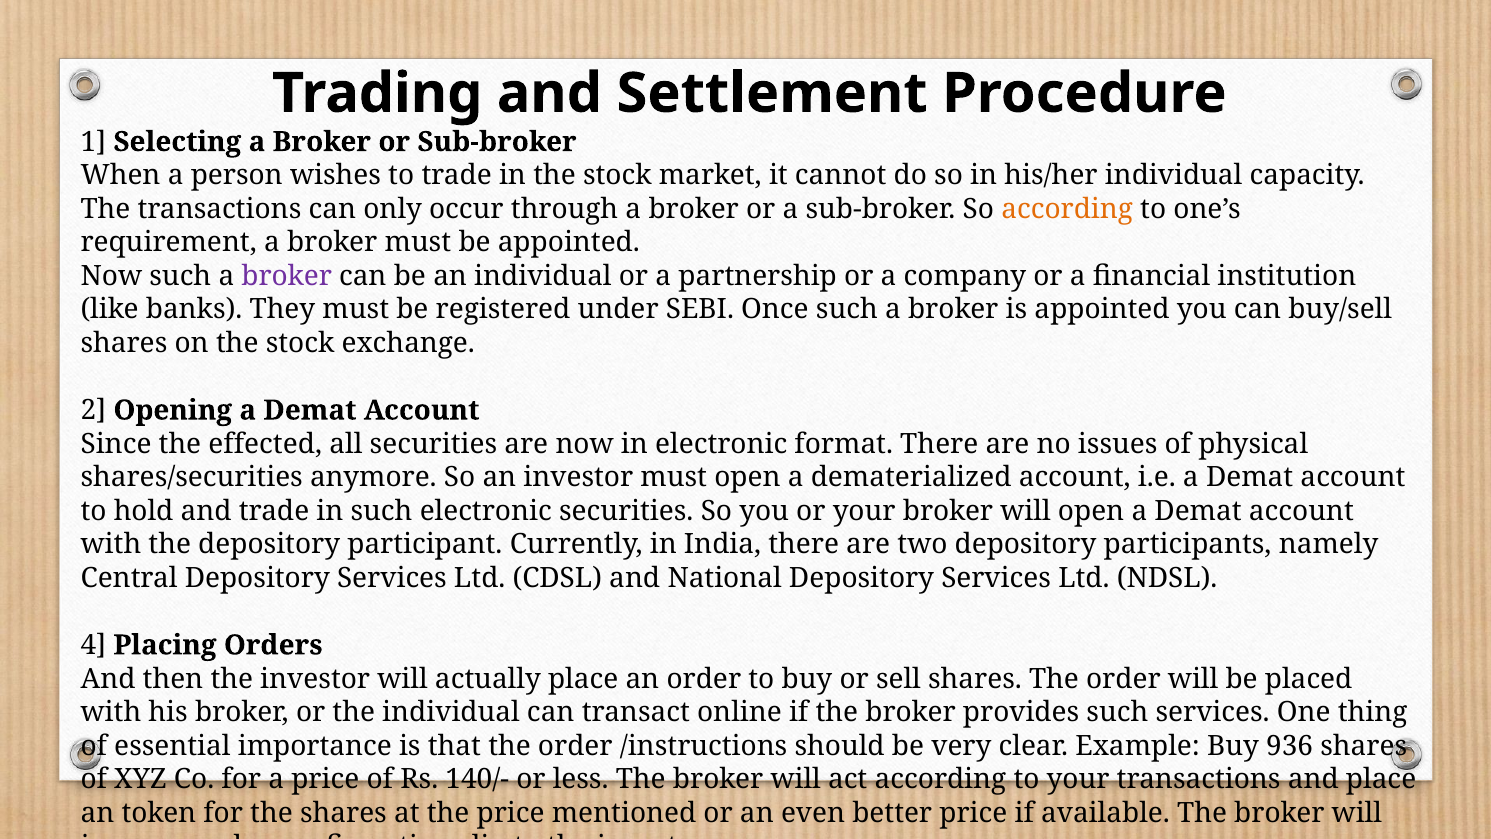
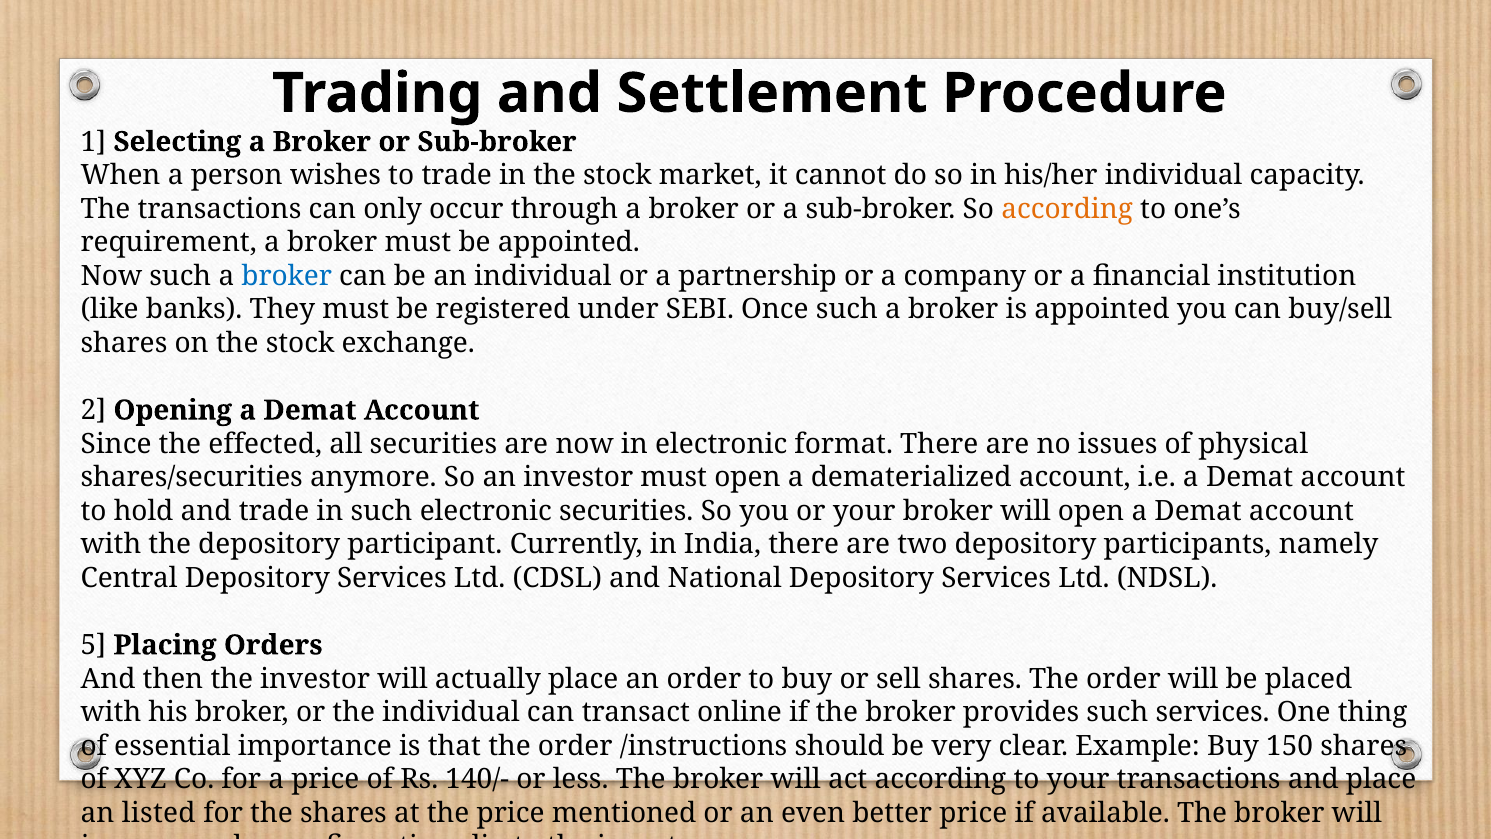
broker colour: purple -> blue (287, 276)
4: 4 -> 5 (93, 645)
936: 936 -> 150 (1290, 746)
token: token -> listed (159, 813)
